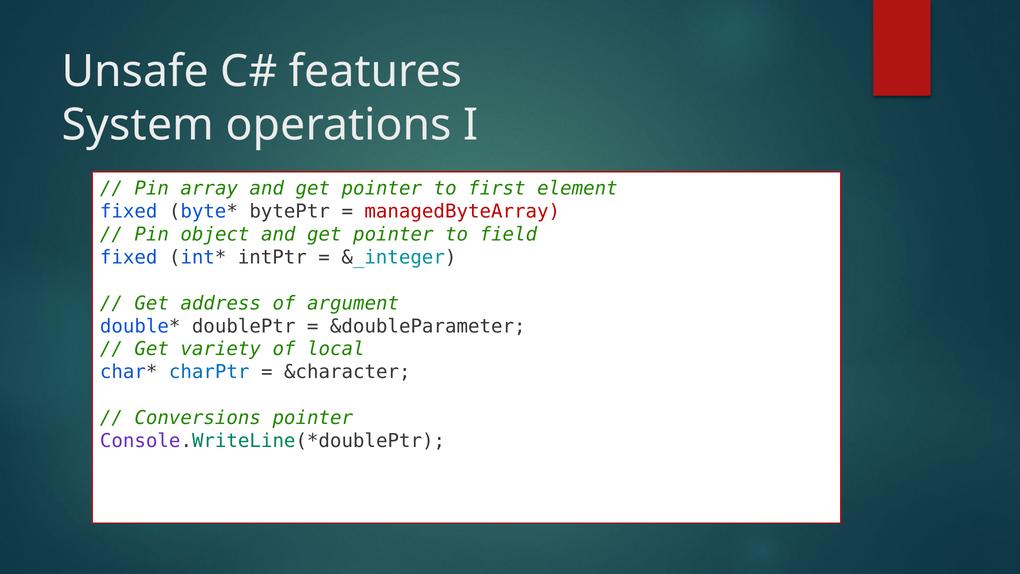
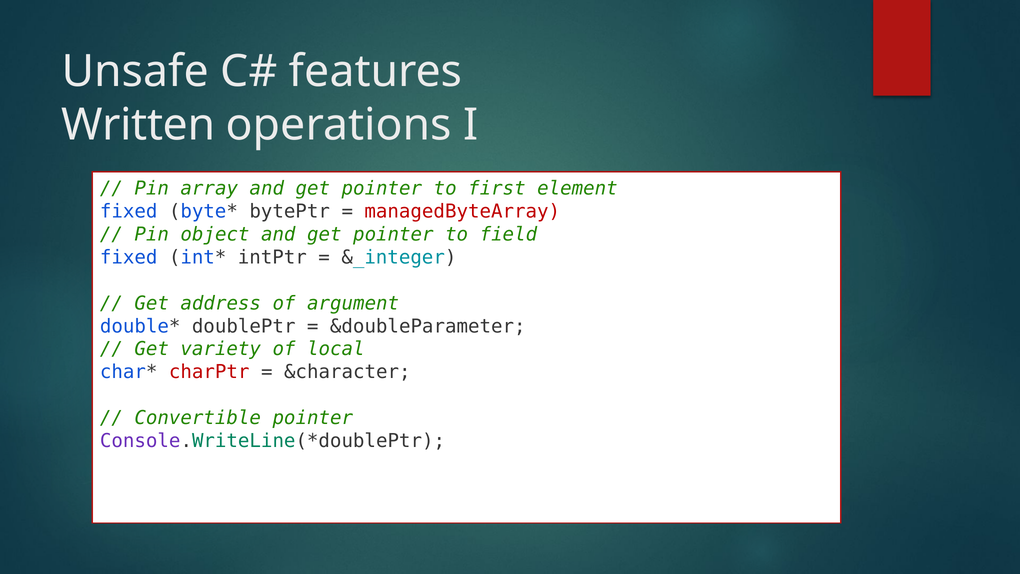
System: System -> Written (138, 125)
charPtr colour: blue -> red (209, 372)
Conversions: Conversions -> Convertible (198, 418)
